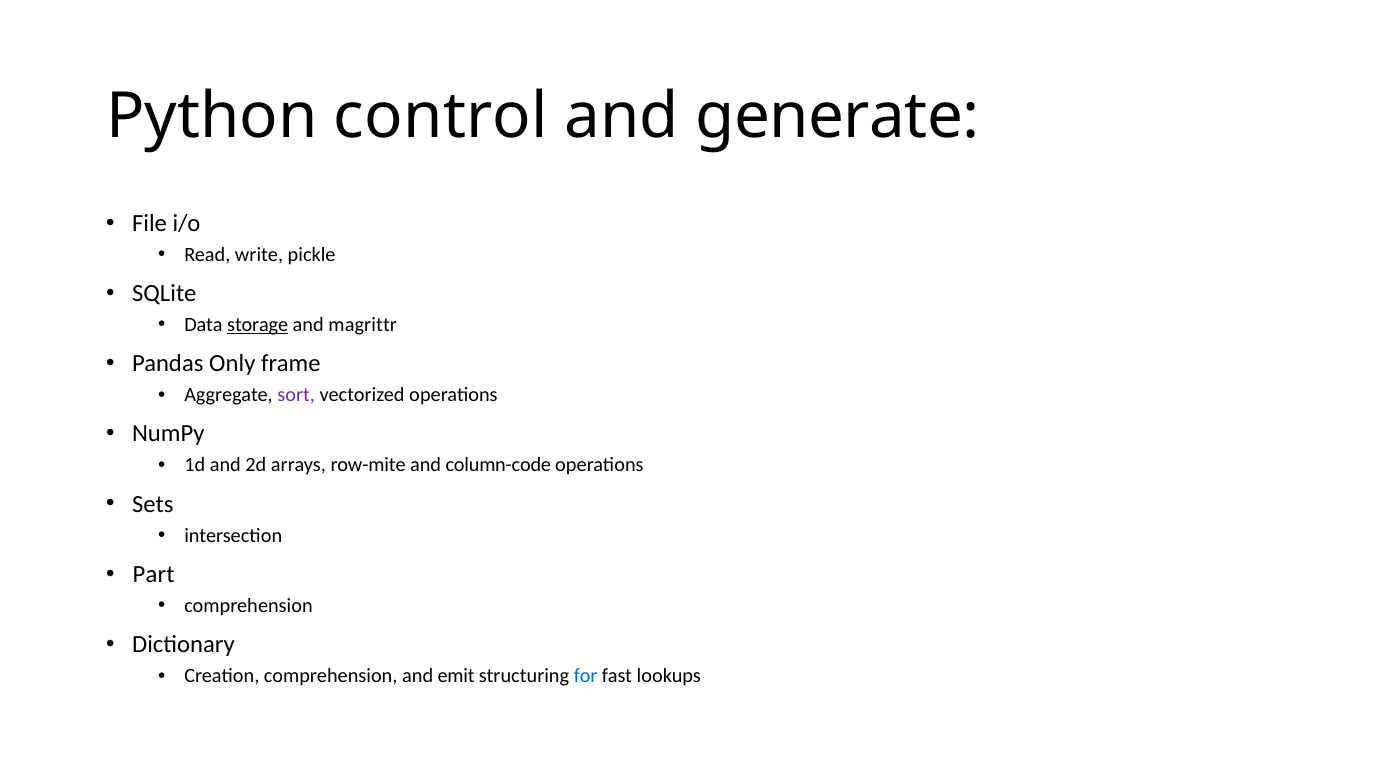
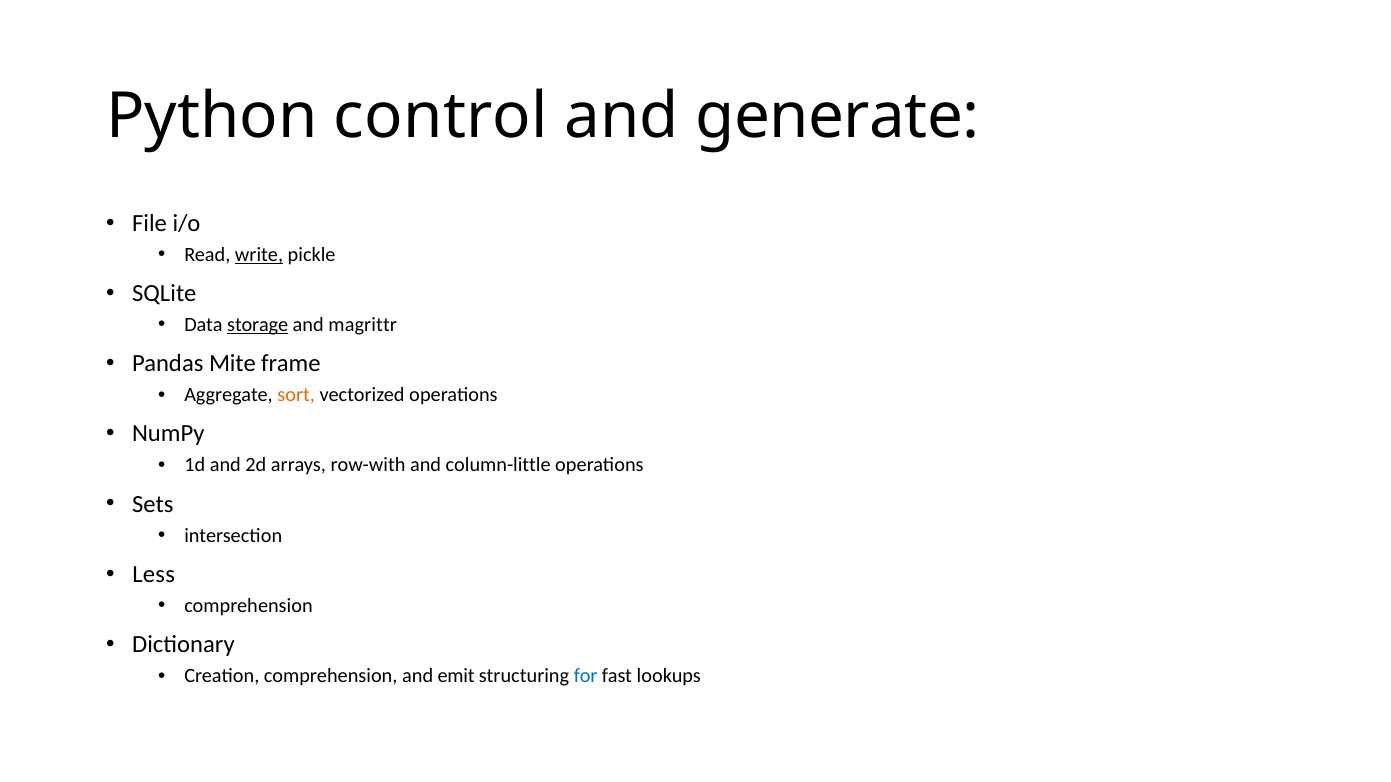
write underline: none -> present (259, 255)
Only: Only -> Mite (232, 364)
sort colour: purple -> orange (296, 395)
row-mite: row-mite -> row-with (368, 466)
column-code: column-code -> column-little (498, 466)
Part: Part -> Less (154, 575)
